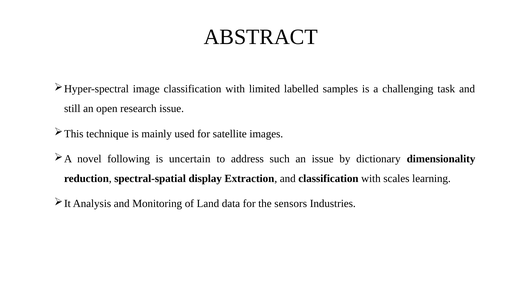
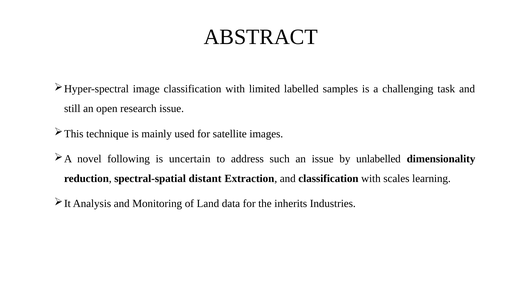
dictionary: dictionary -> unlabelled (378, 159)
display: display -> distant (205, 178)
sensors: sensors -> inherits (291, 204)
